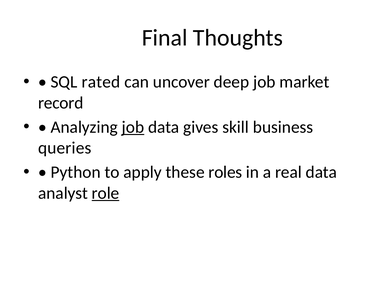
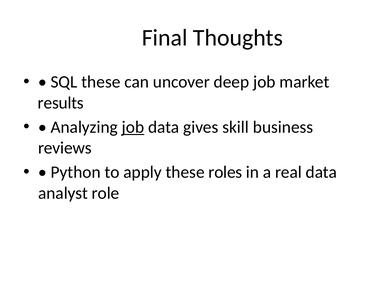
SQL rated: rated -> these (101, 82)
record: record -> results (61, 103)
queries: queries -> reviews (65, 148)
role underline: present -> none (106, 193)
